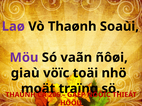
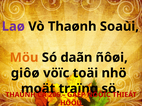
Möu colour: purple -> orange (24, 58)
vaãn: vaãn -> daãn (76, 58)
giaù: giaù -> giôø (25, 73)
